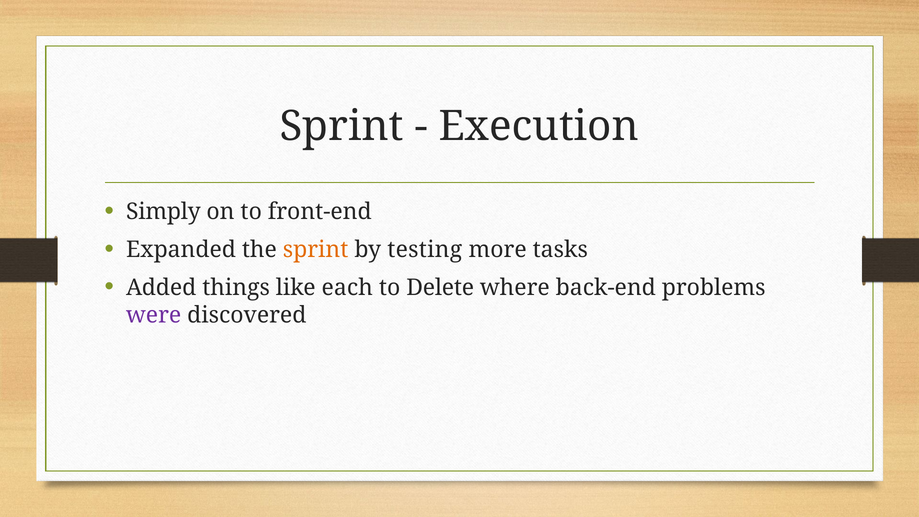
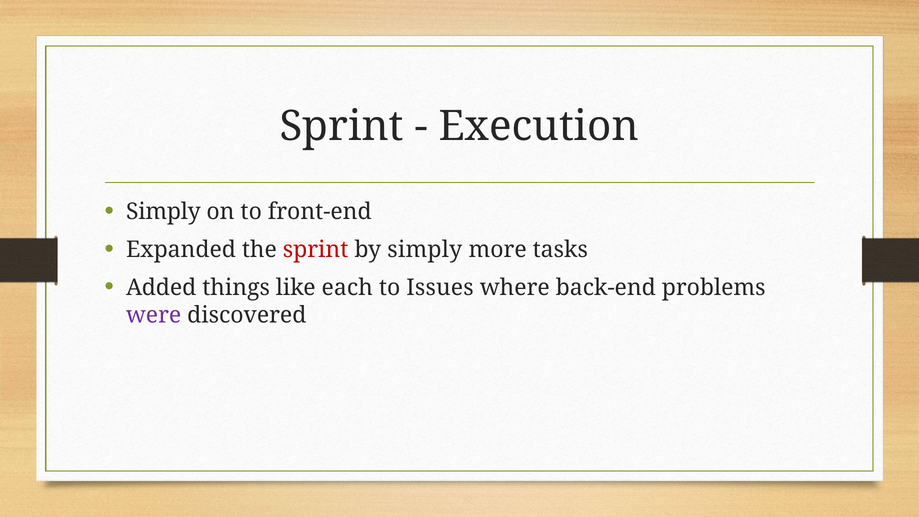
sprint colour: orange -> red (316, 249)
by testing: testing -> simply (425, 249)
Delete: Delete -> Issues (440, 287)
